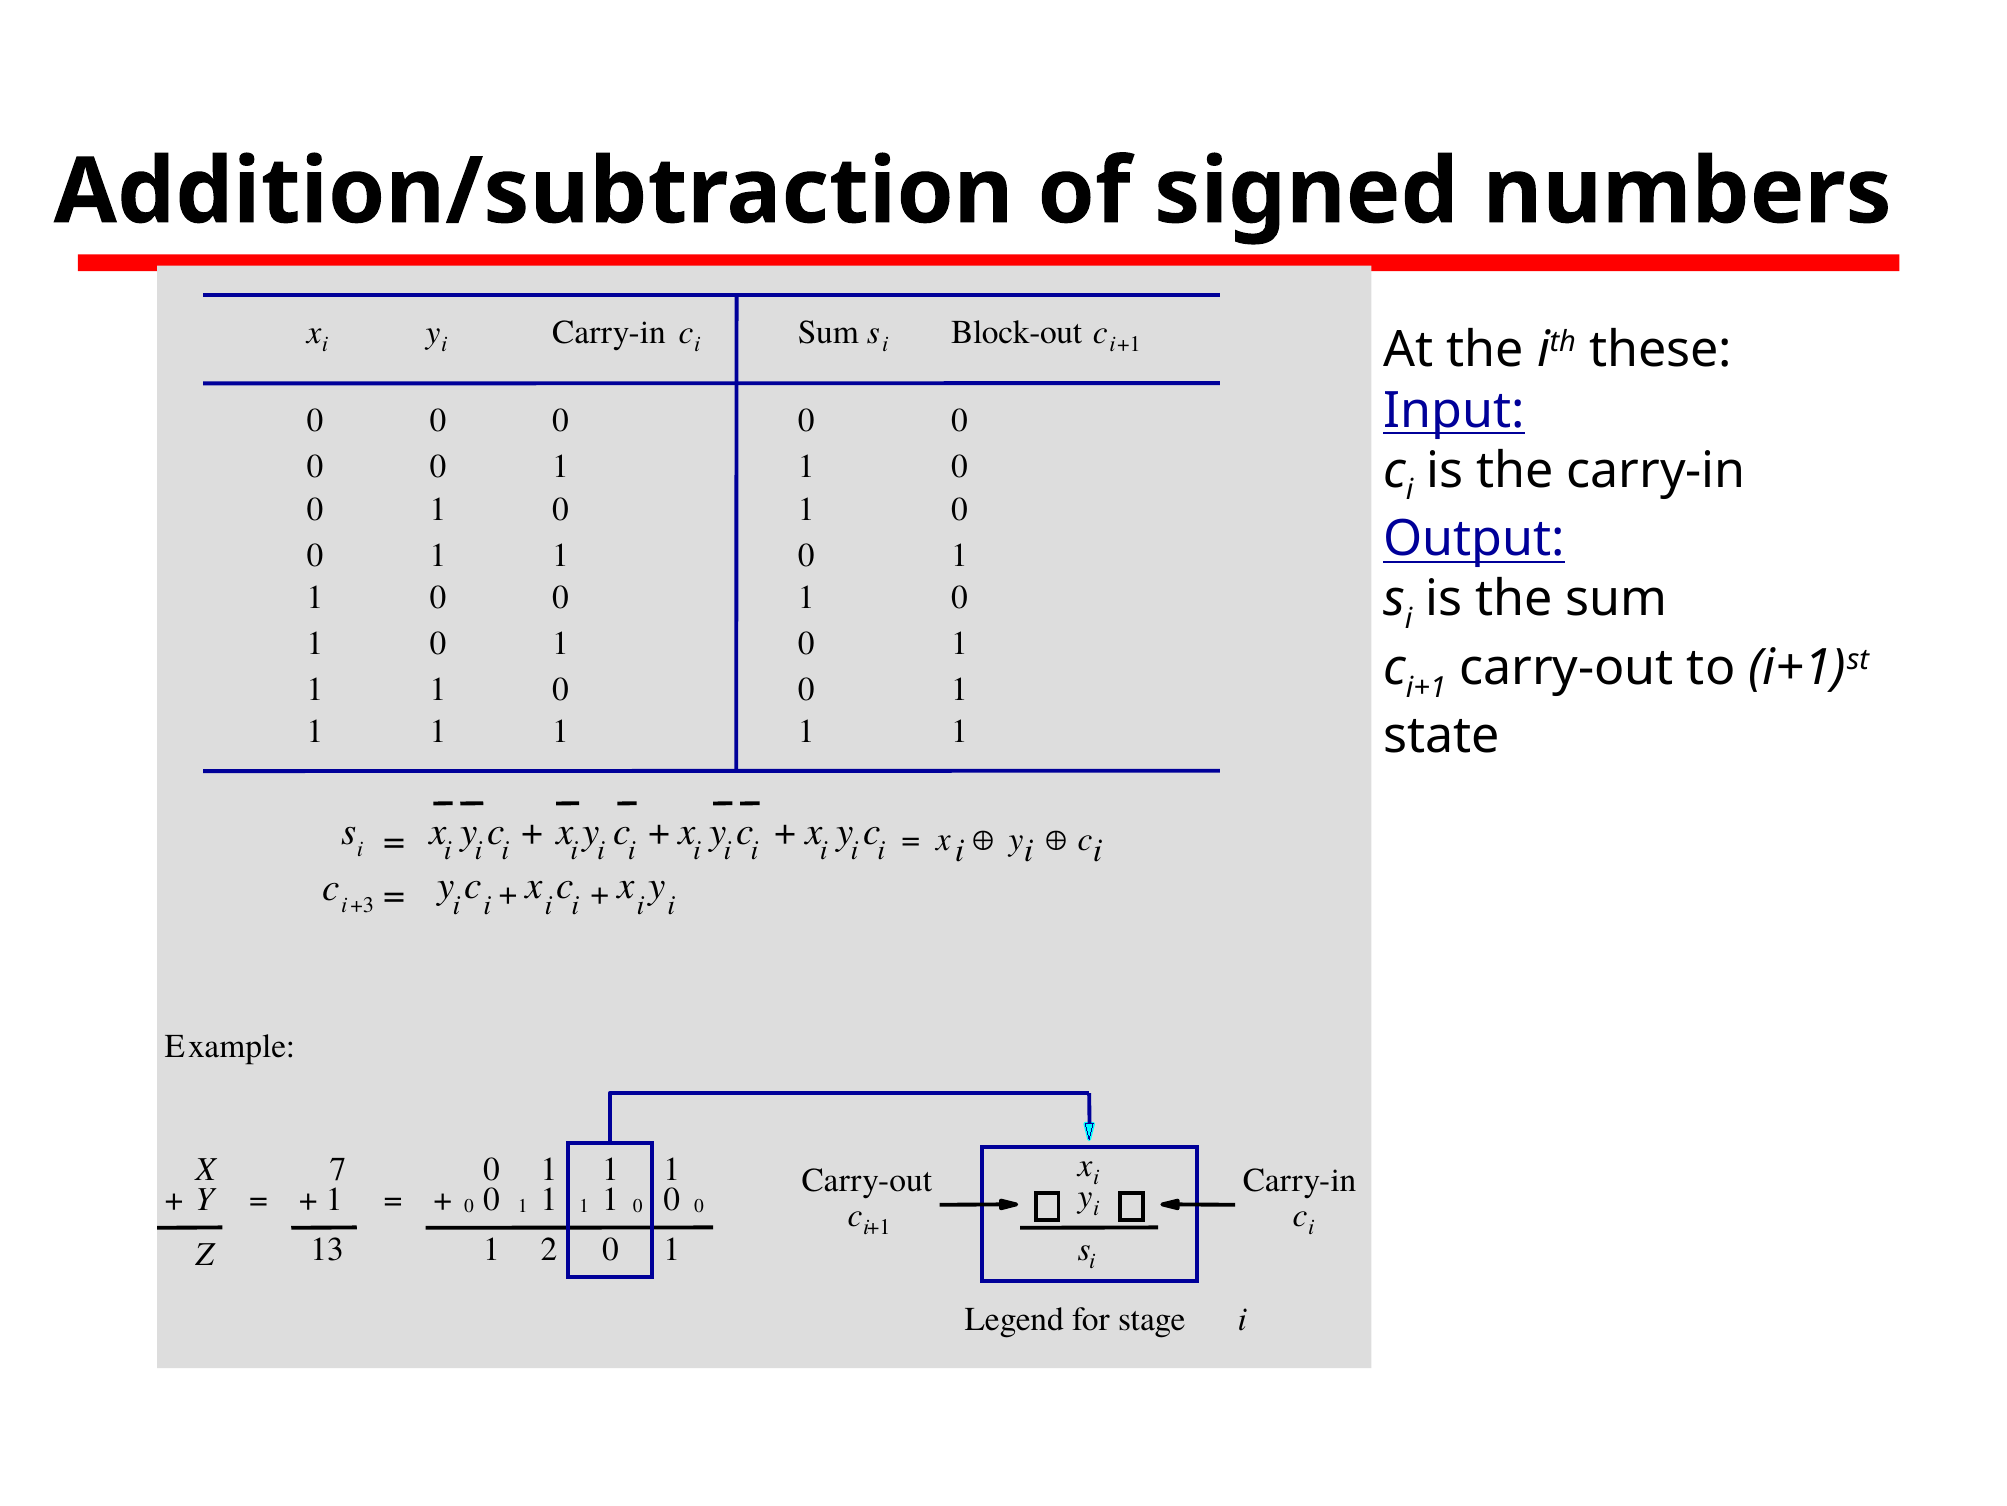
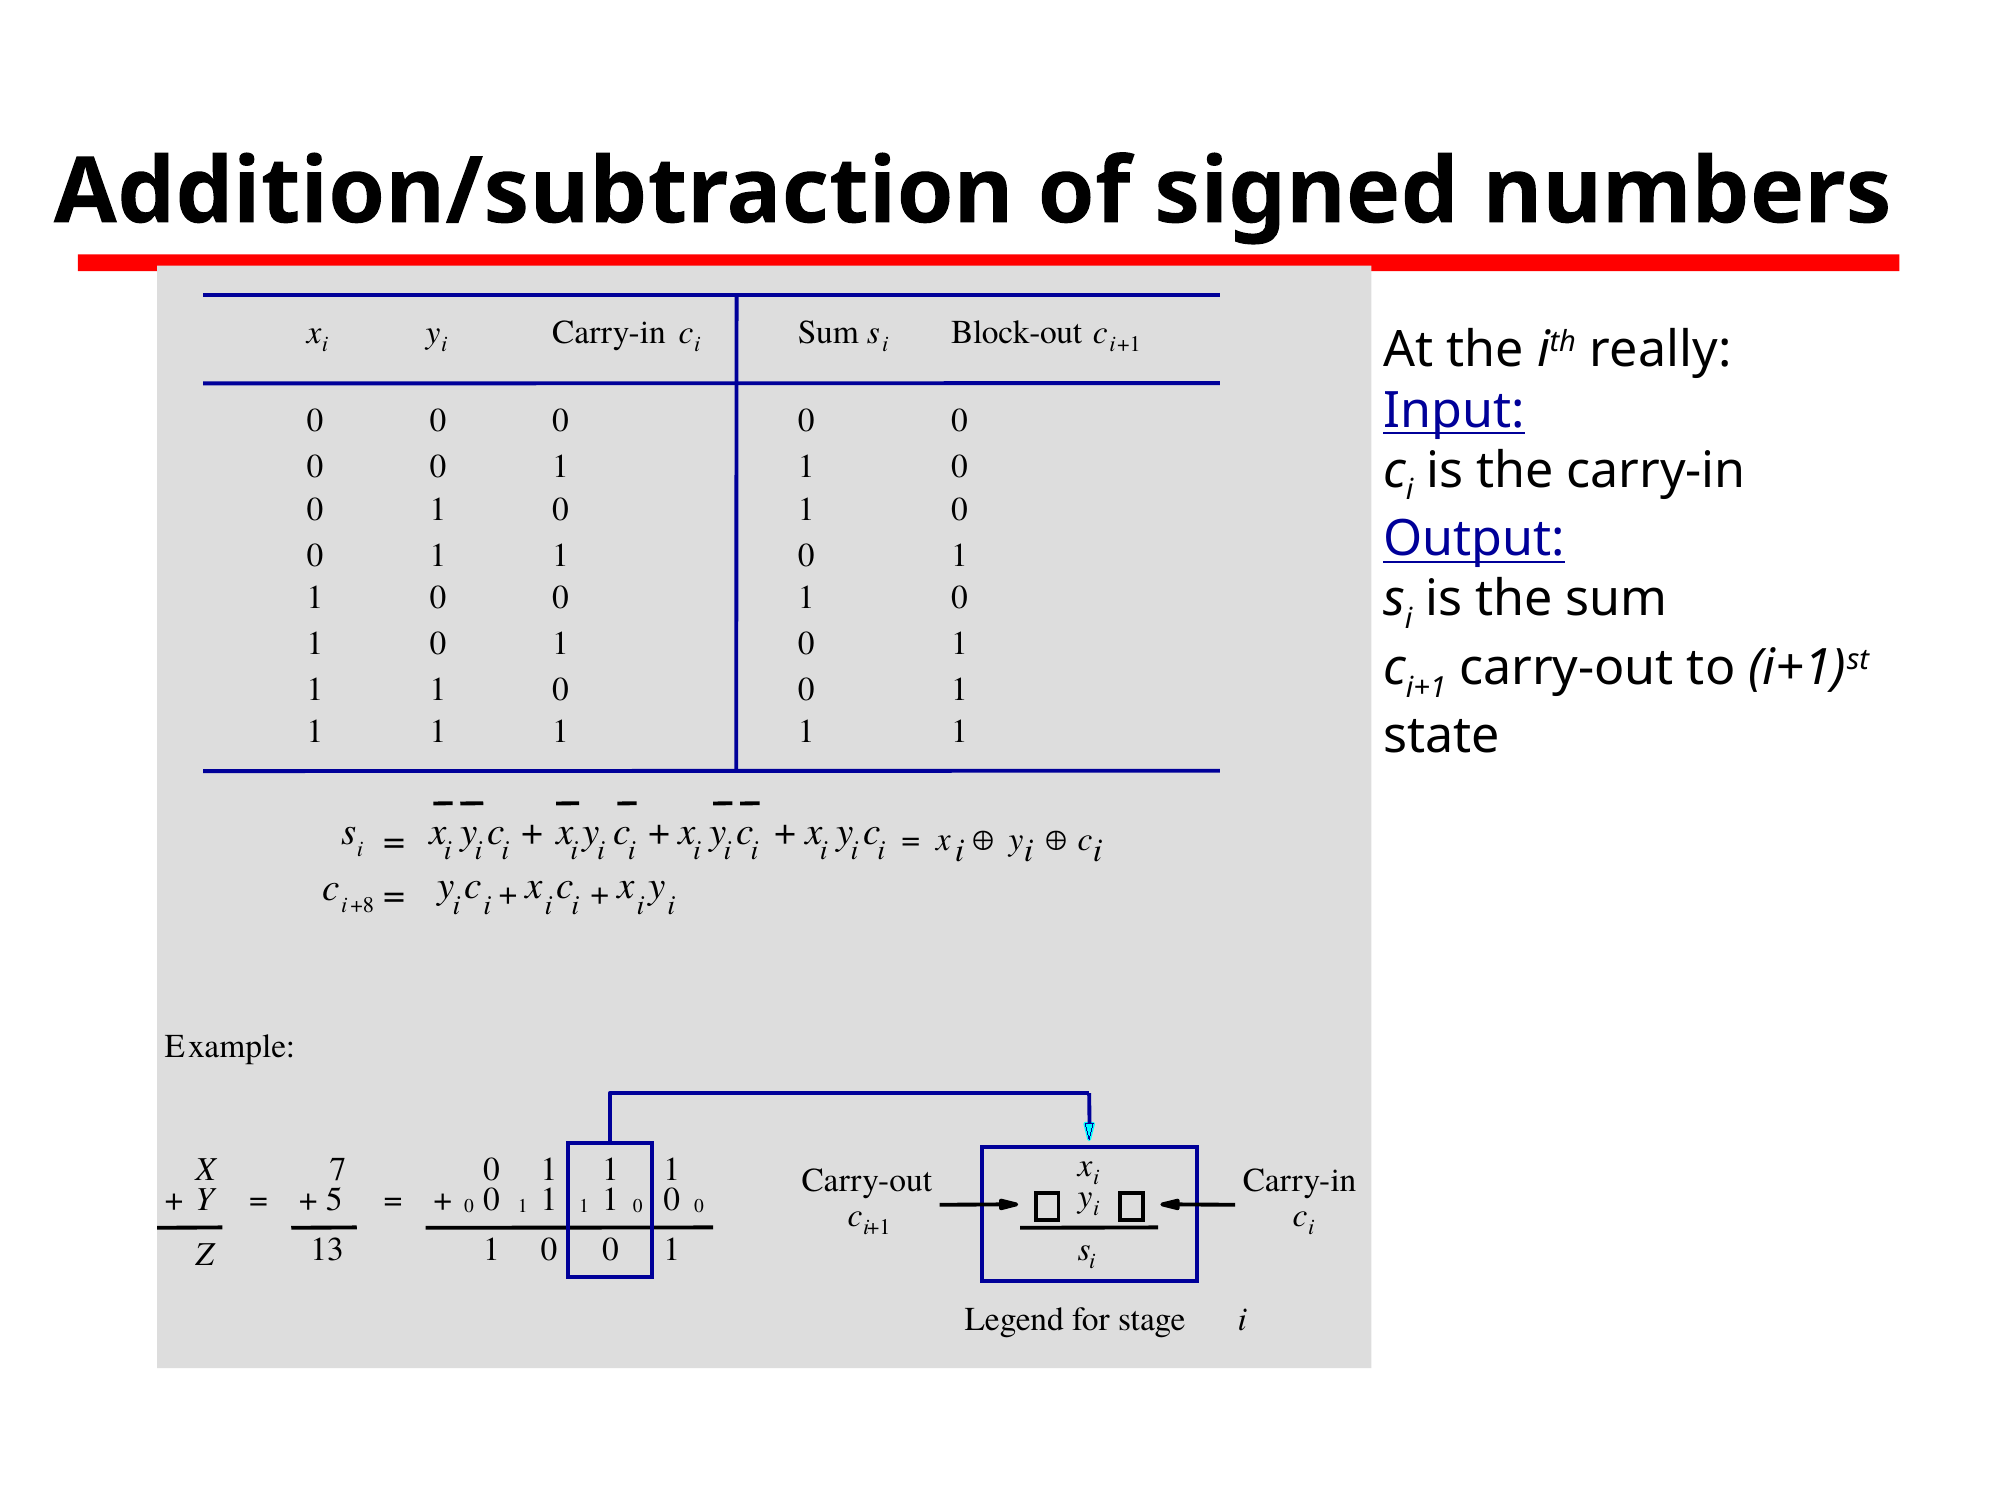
these: these -> really (1661, 350)
+3: +3 -> +8 (362, 904)
1: 1 -> 5 (334, 1199)
2: 2 -> 0 (549, 1249)
